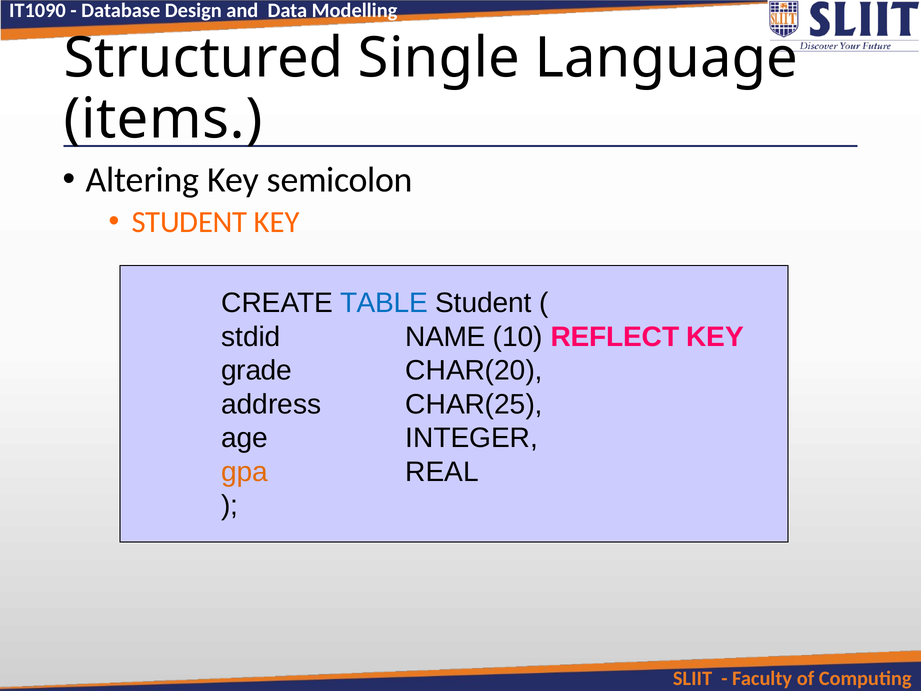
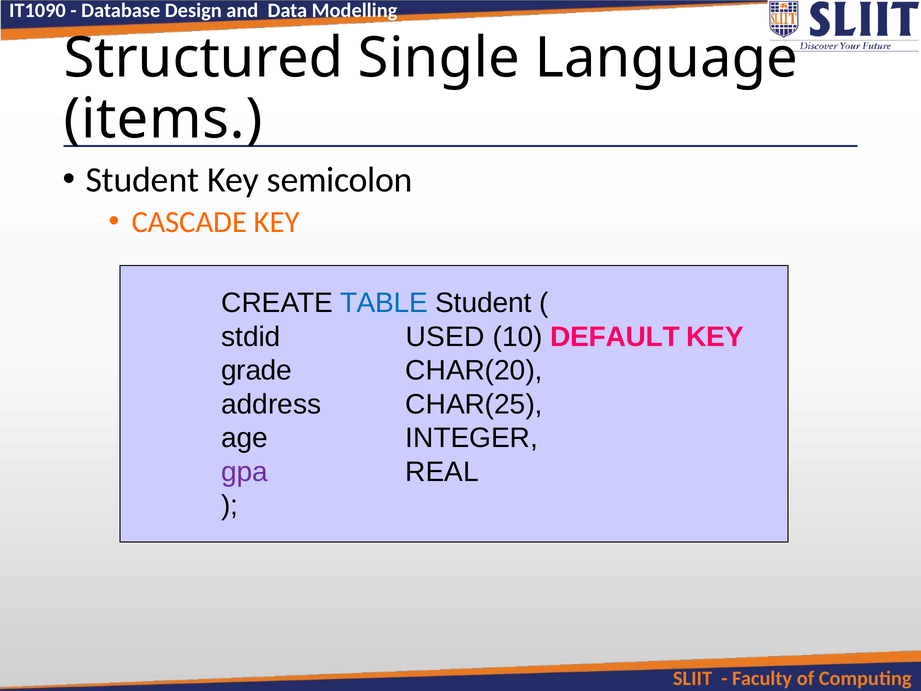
Altering: Altering -> Student (142, 180)
STUDENT: STUDENT -> CASCADE (189, 222)
NAME: NAME -> USED (445, 337)
REFLECT: REFLECT -> DEFAULT (615, 337)
gpa colour: orange -> purple (245, 472)
